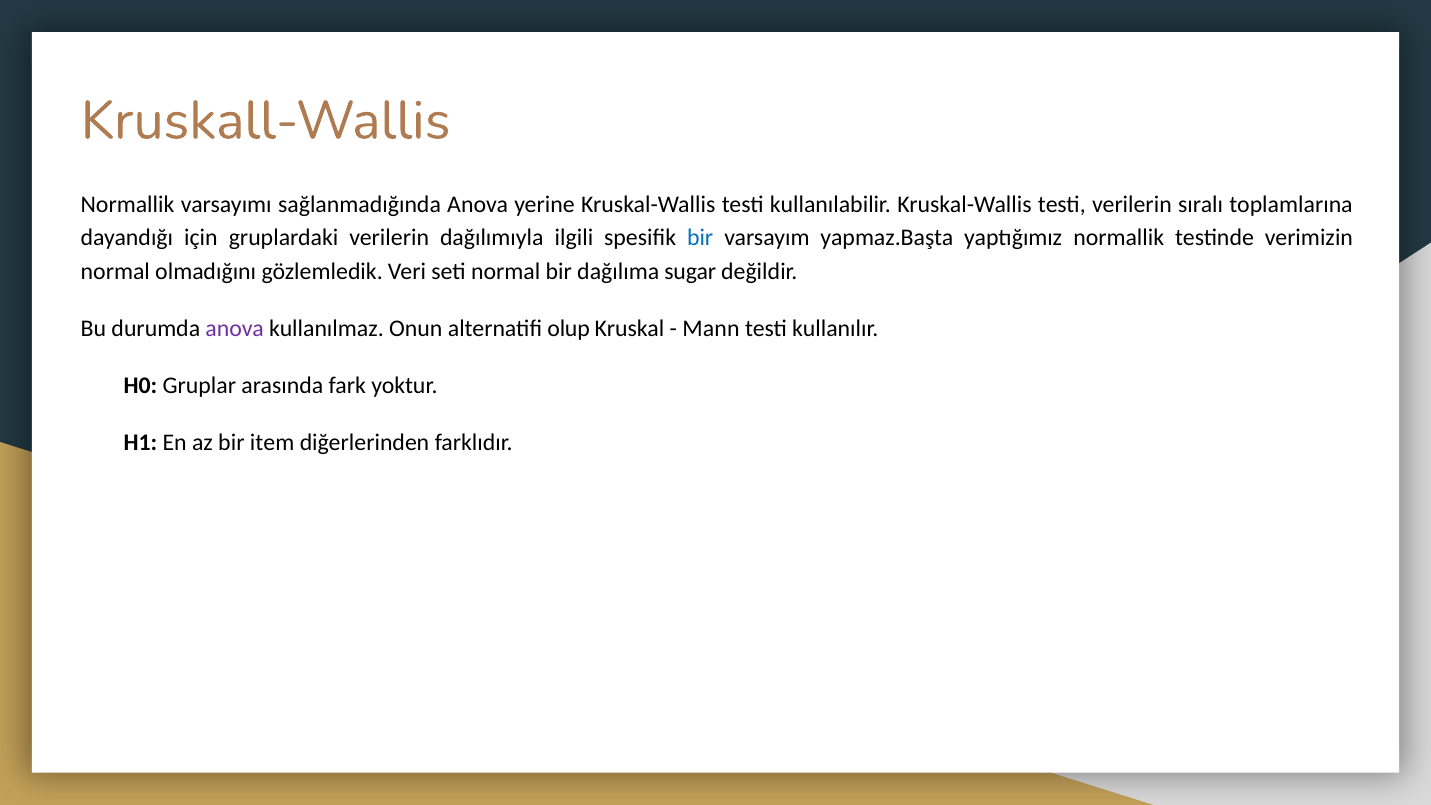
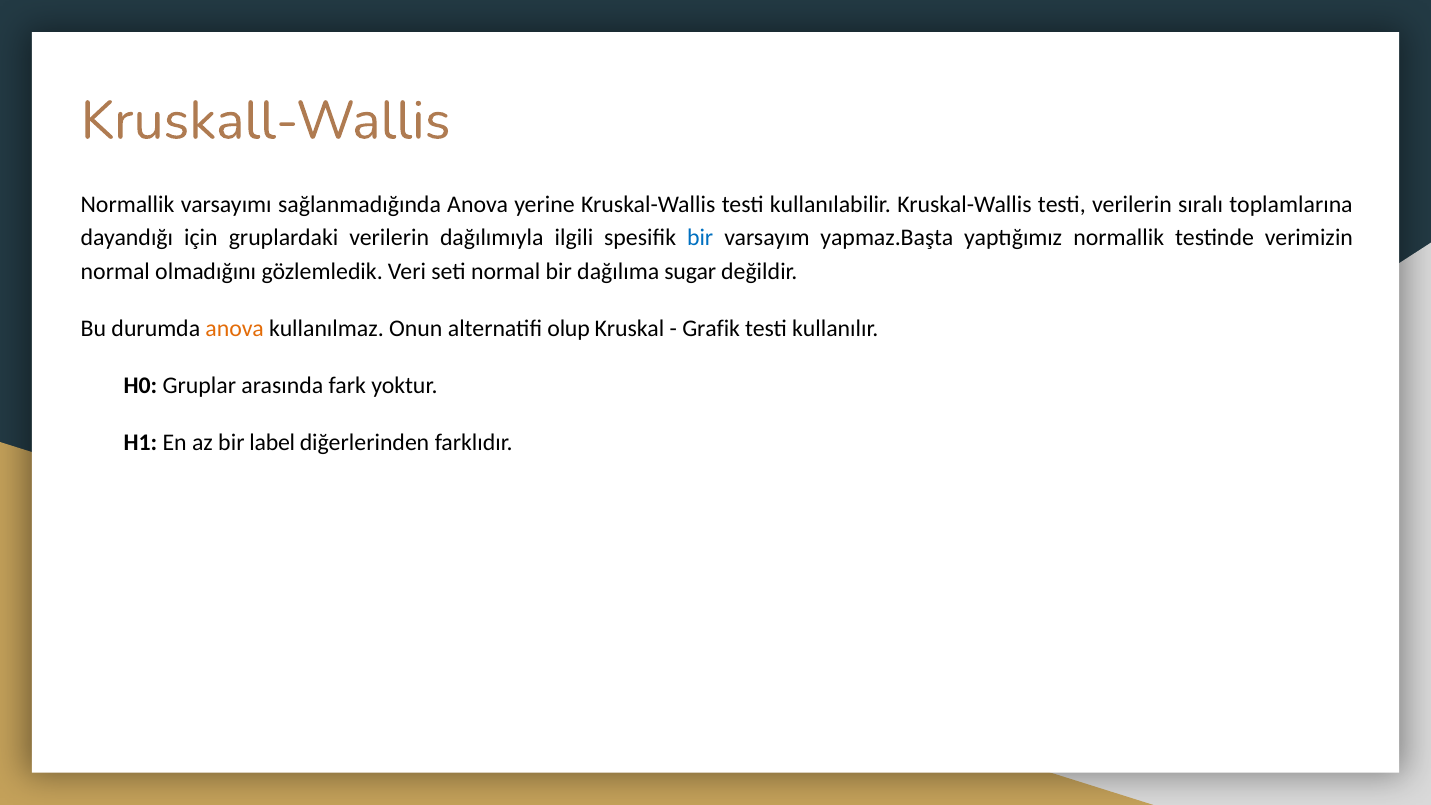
anova colour: purple -> orange (235, 329)
Mann: Mann -> Grafik (711, 329)
item: item -> label (272, 443)
